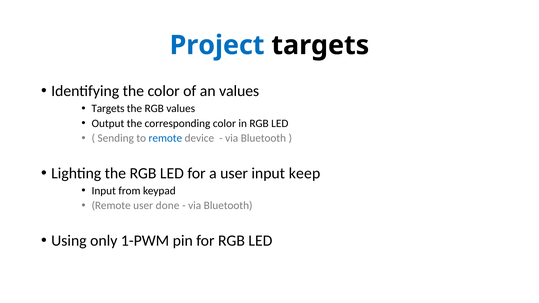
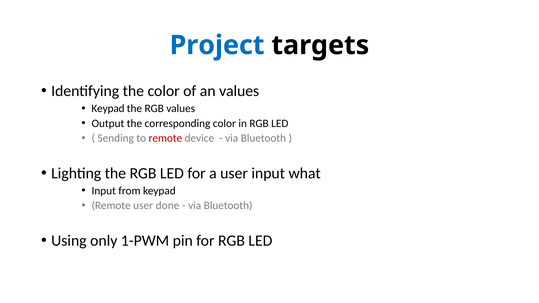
Targets: Targets -> Keypad (108, 109)
remote colour: blue -> red (165, 138)
keep: keep -> what (305, 173)
